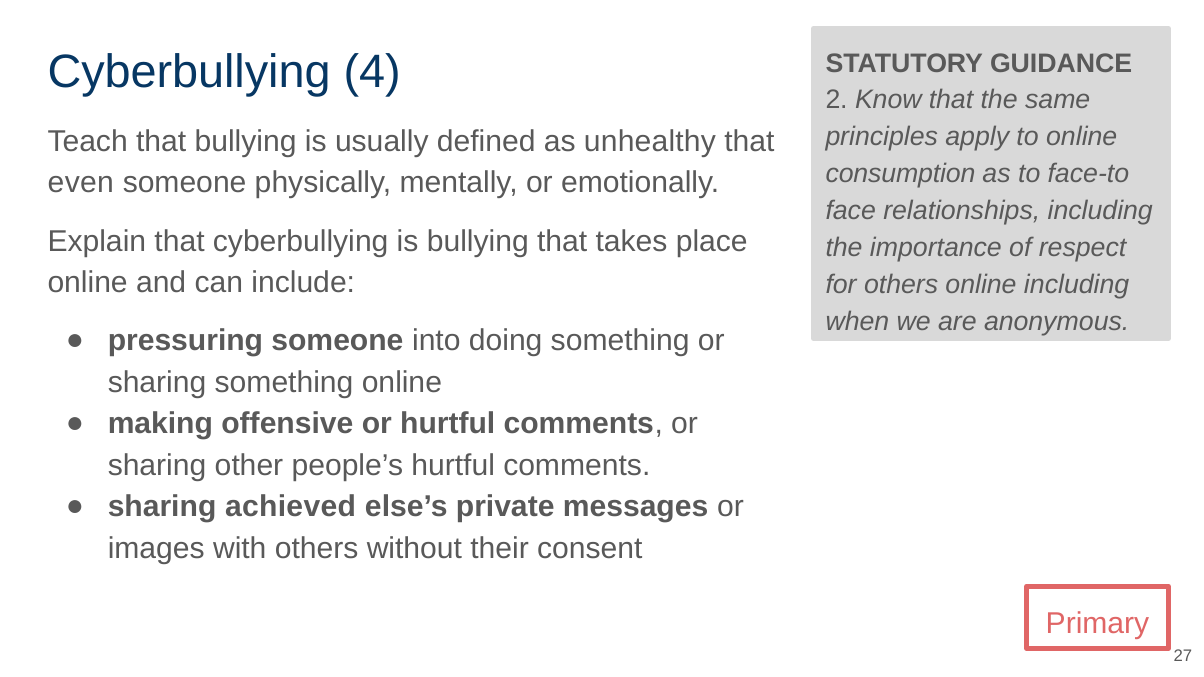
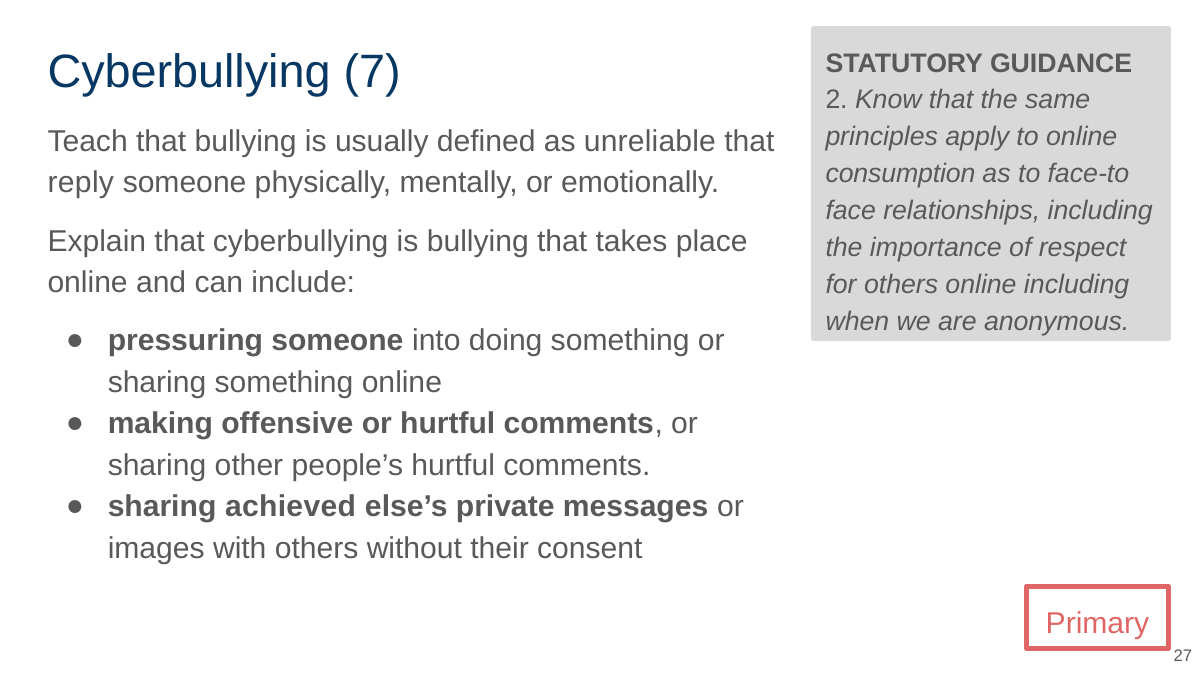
4: 4 -> 7 (372, 72)
unhealthy: unhealthy -> unreliable (650, 142)
even: even -> reply (81, 183)
